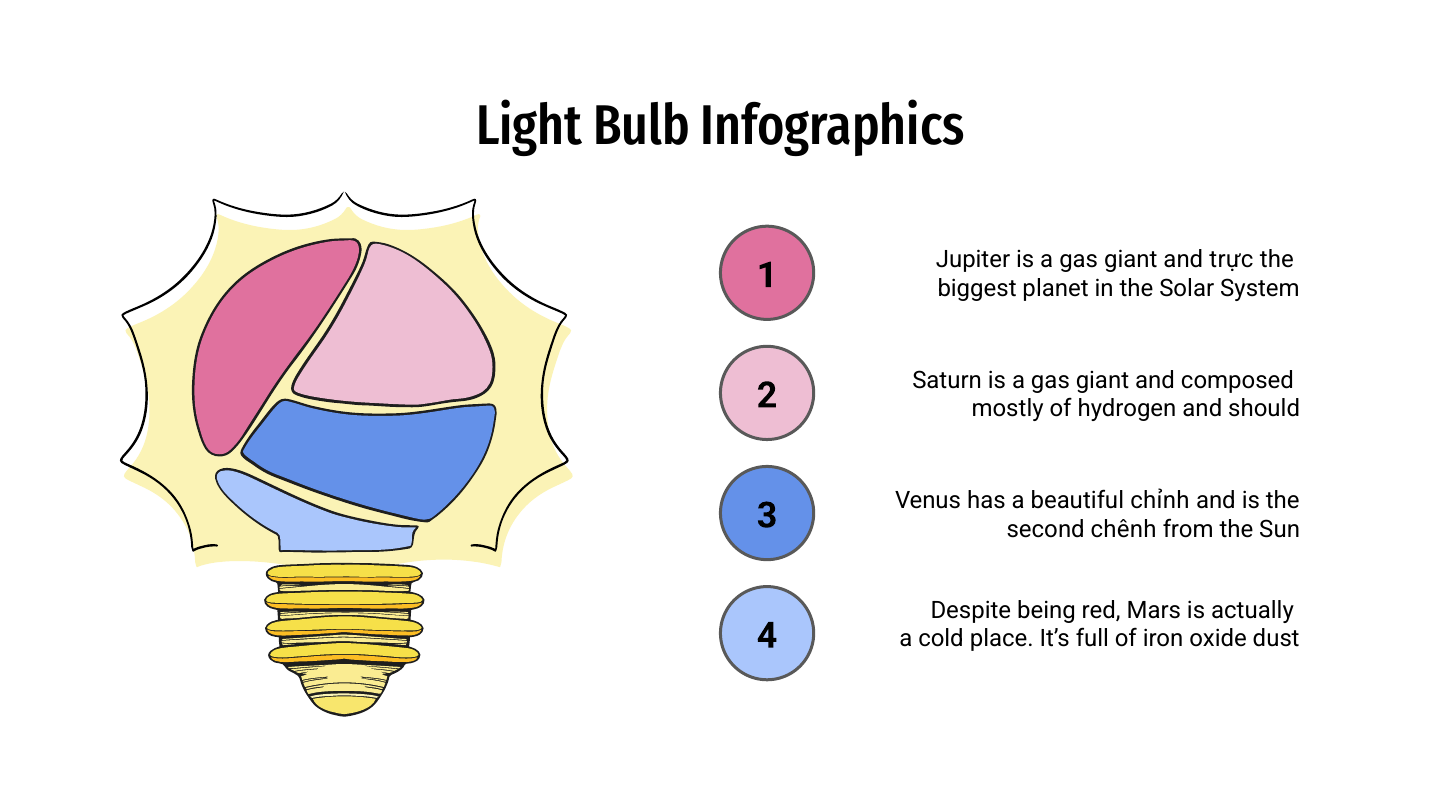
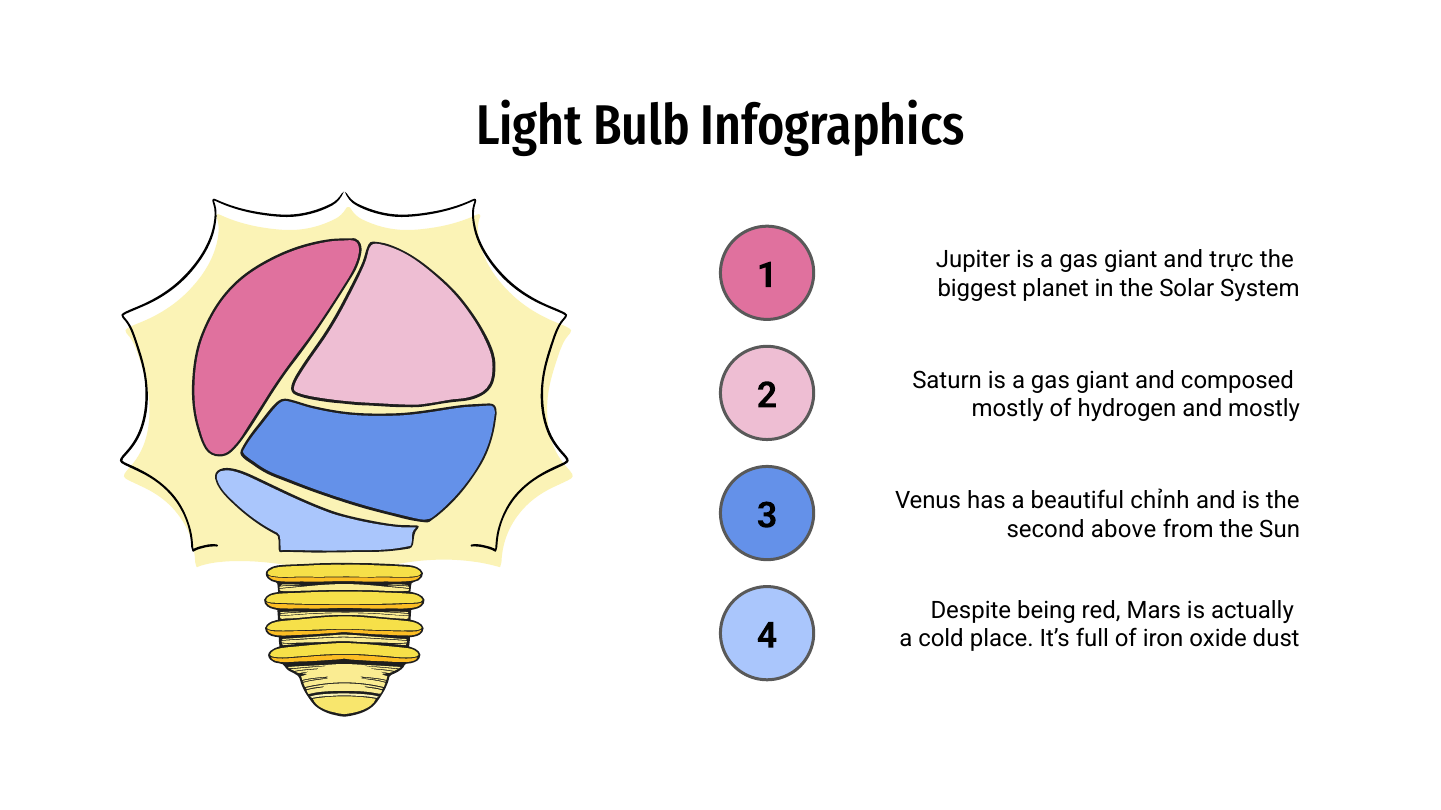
and should: should -> mostly (1264, 409)
chênh: chênh -> above (1124, 530)
